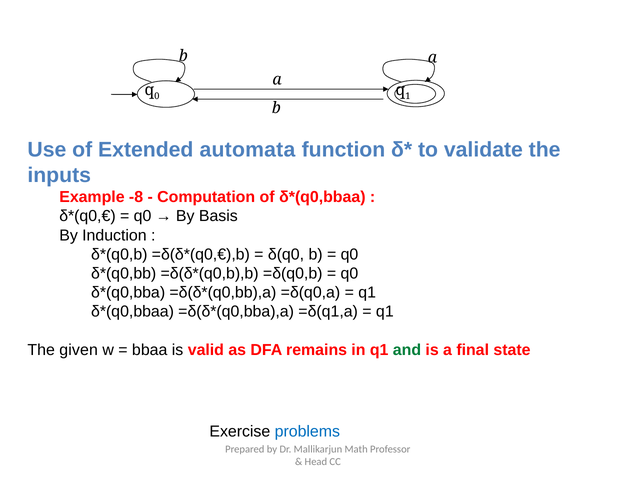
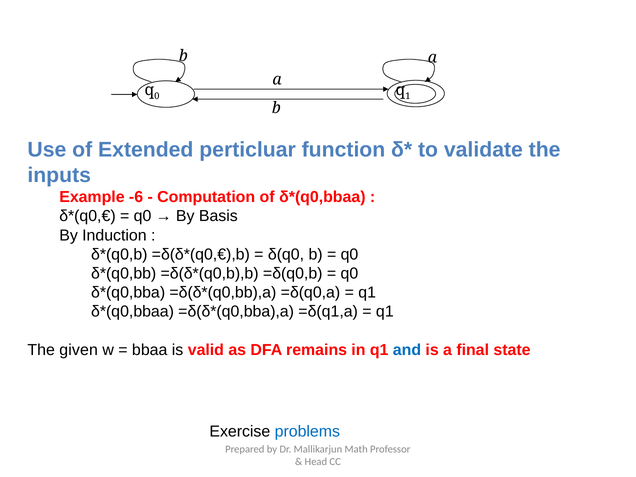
automata: automata -> perticluar (248, 150)
-8: -8 -> -6 (136, 197)
and colour: green -> blue (407, 350)
